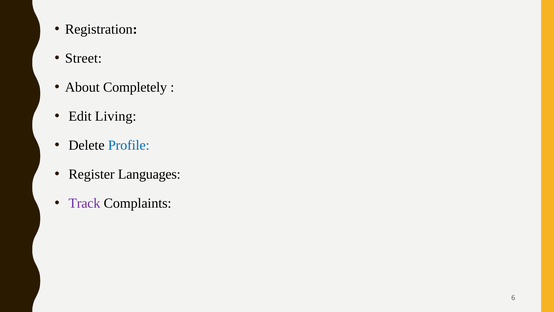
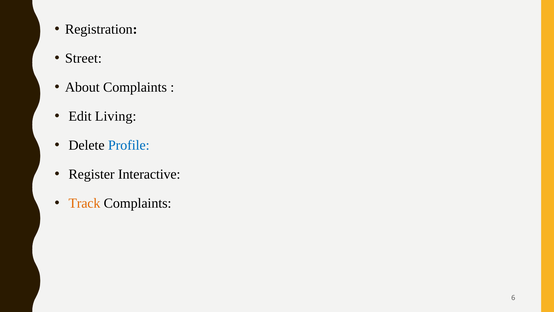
About Completely: Completely -> Complaints (135, 87)
Languages: Languages -> Interactive (149, 174)
Track colour: purple -> orange (84, 203)
